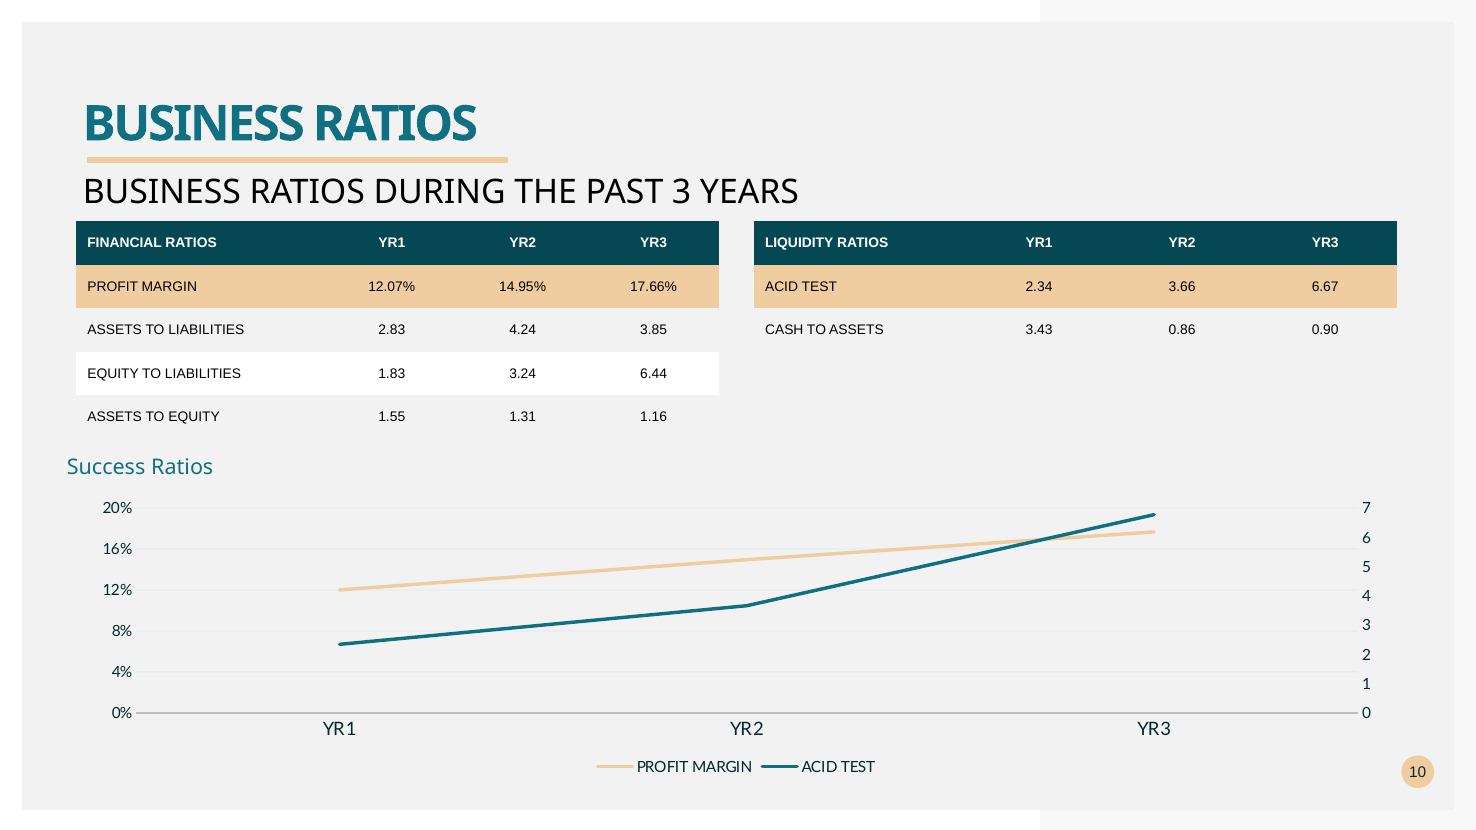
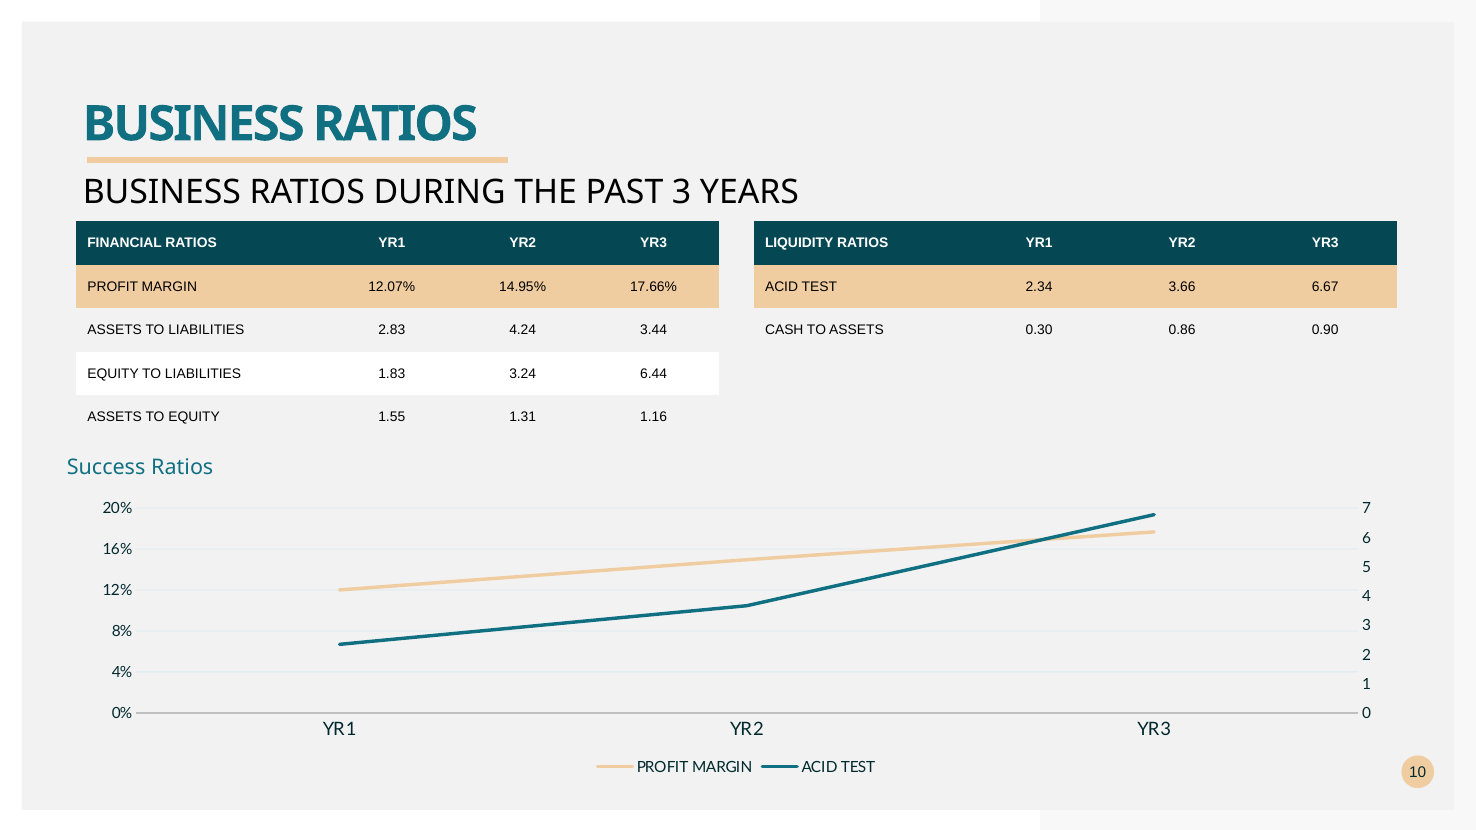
3.85: 3.85 -> 3.44 (654, 330)
3.43: 3.43 -> 0.30 (1039, 330)
